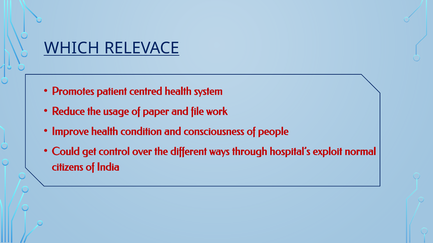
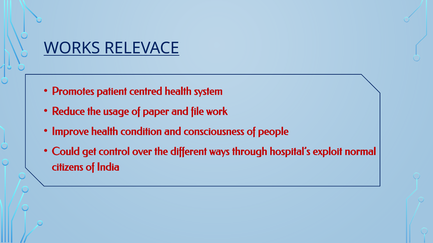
WHICH: WHICH -> WORKS (72, 48)
